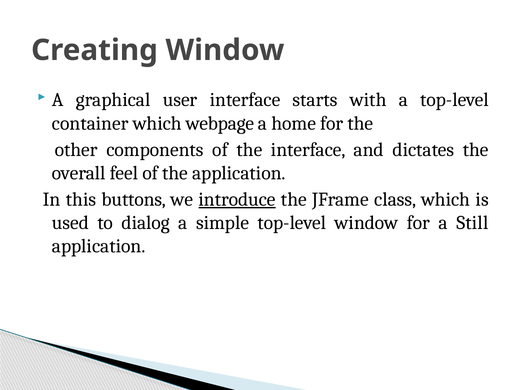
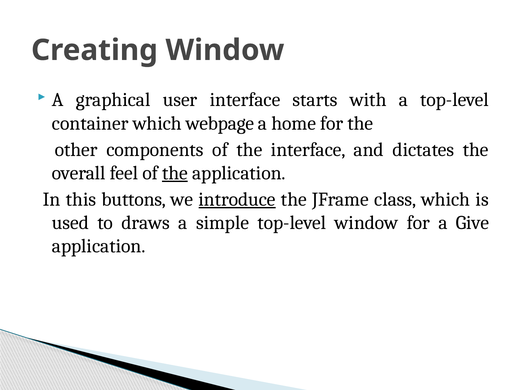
the underline: none -> present (175, 173)
dialog: dialog -> draws (146, 223)
Still: Still -> Give (473, 223)
